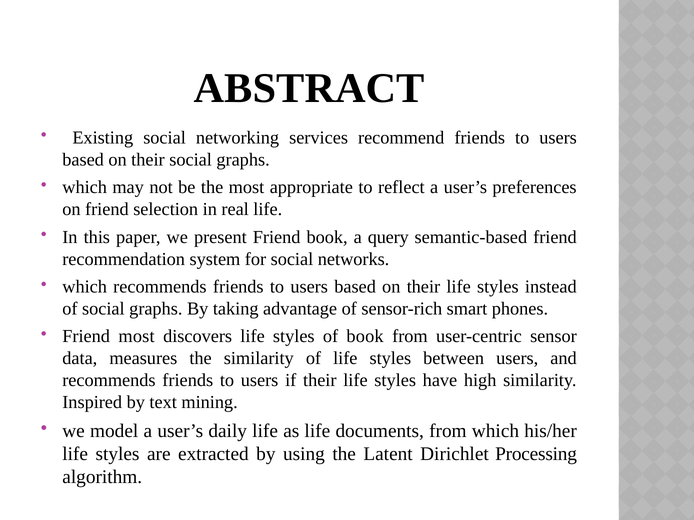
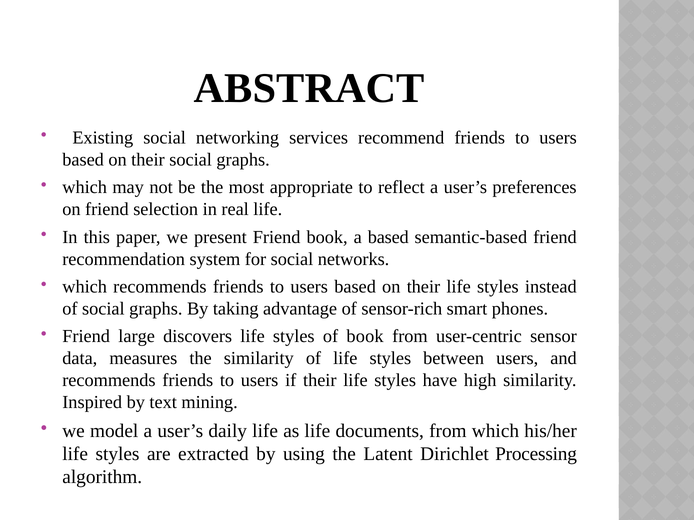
a query: query -> based (388, 237)
Friend most: most -> large (137, 337)
